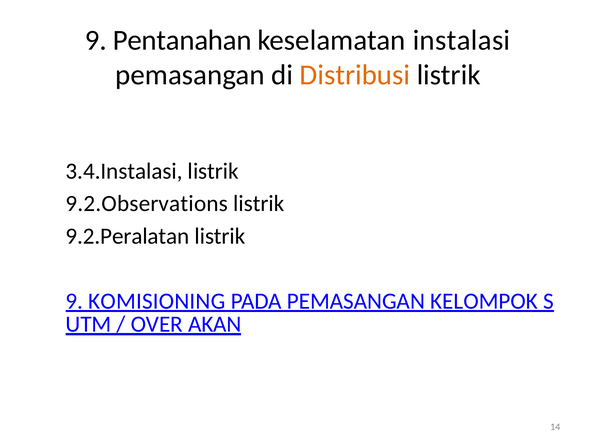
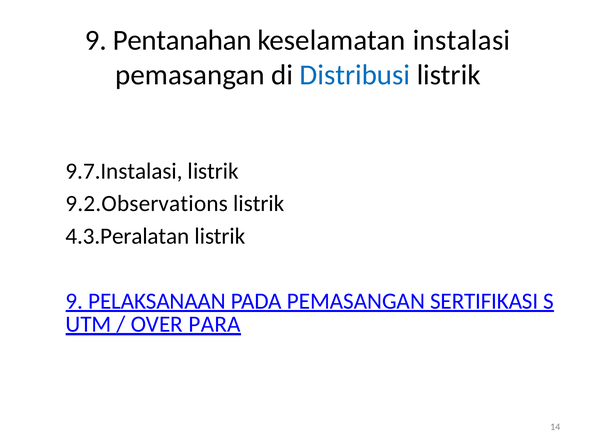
Distribusi colour: orange -> blue (355, 75)
3.4.Instalasi: 3.4.Instalasi -> 9.7.Instalasi (124, 171)
9.2.Peralatan: 9.2.Peralatan -> 4.3.Peralatan (127, 236)
KOMISIONING: KOMISIONING -> PELAKSANAAN (157, 301)
KELOMPOK: KELOMPOK -> SERTIFIKASI (484, 301)
AKAN: AKAN -> PARA (215, 324)
